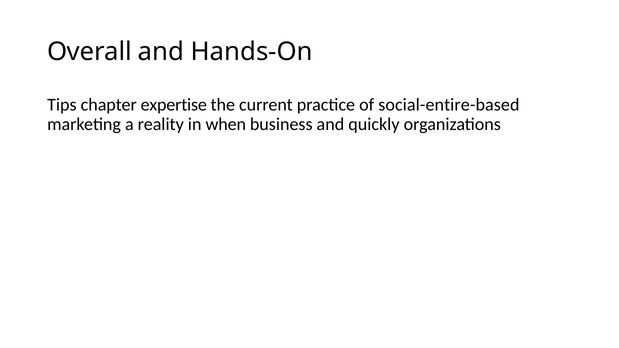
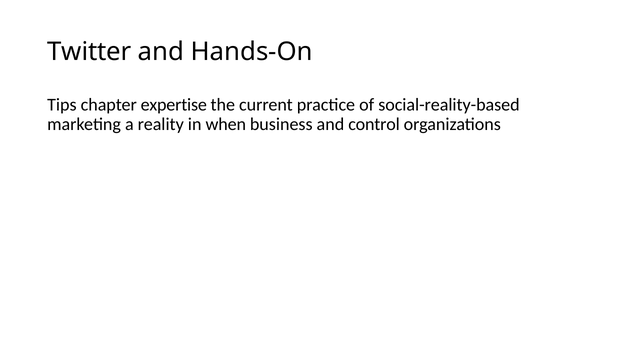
Overall: Overall -> Twitter (89, 52)
social-entire-based: social-entire-based -> social-reality-based (449, 105)
quickly: quickly -> control (374, 124)
